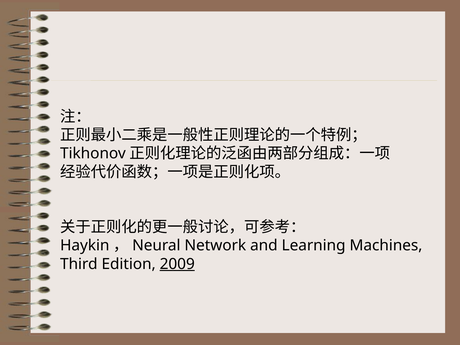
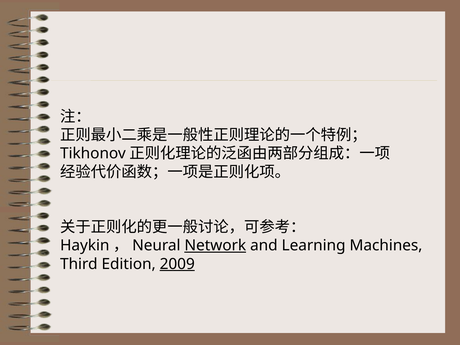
Network underline: none -> present (215, 246)
